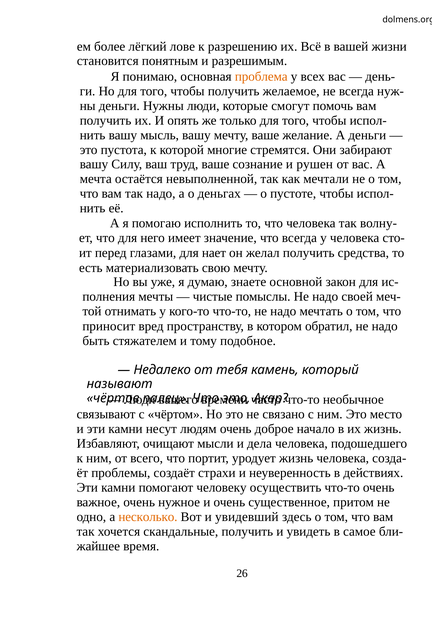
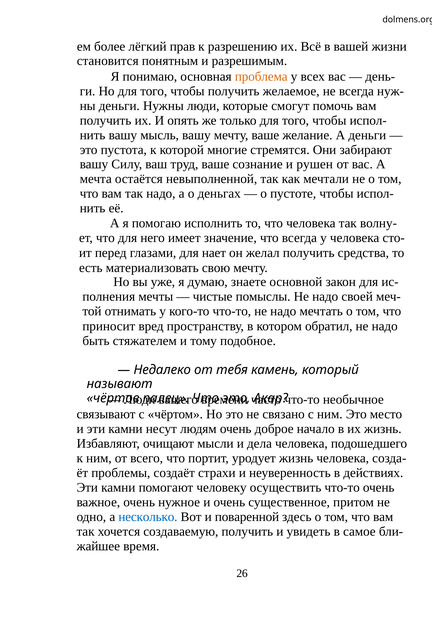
лове: лове -> прав (182, 47)
несколько colour: orange -> blue (148, 516)
увидевший: увидевший -> поваренной (247, 516)
скандальные: скандальные -> создаваемую (181, 531)
